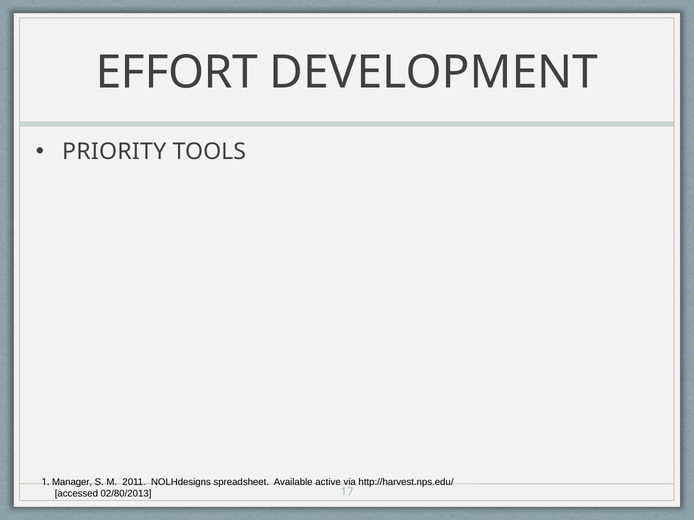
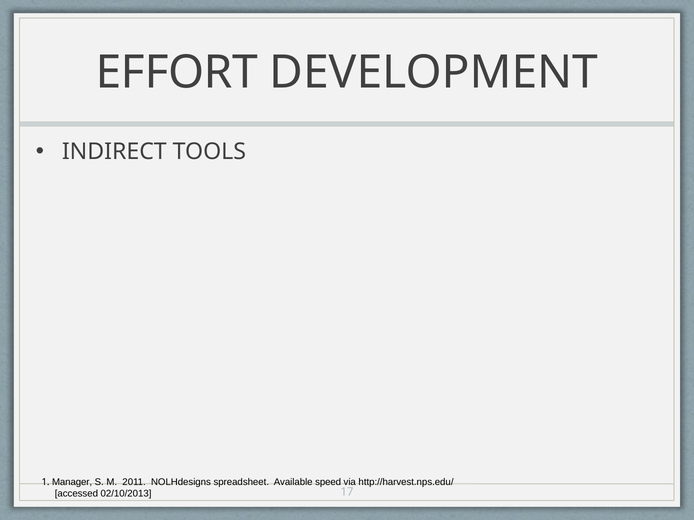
PRIORITY: PRIORITY -> INDIRECT (114, 152)
active: active -> speed (328, 483)
02/80/2013: 02/80/2013 -> 02/10/2013 (126, 494)
